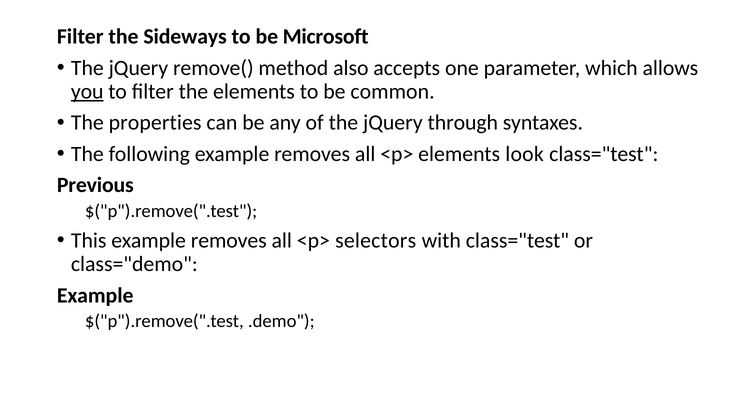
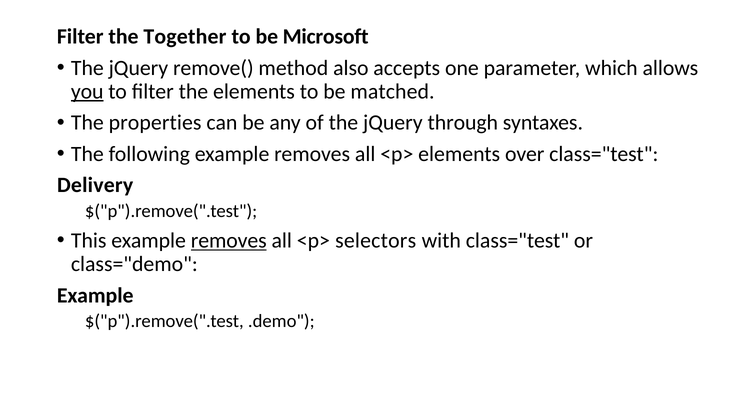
Sideways: Sideways -> Together (185, 37)
common: common -> matched (393, 92)
look: look -> over (525, 154)
Previous: Previous -> Delivery (95, 185)
removes underline: none -> present (229, 241)
